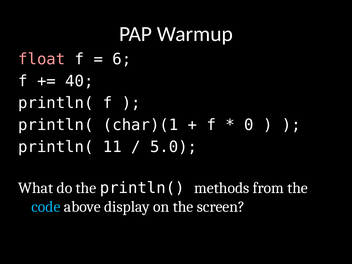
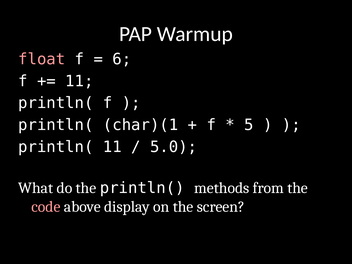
40: 40 -> 11 (79, 81)
0: 0 -> 5 (249, 125)
code colour: light blue -> pink (46, 207)
